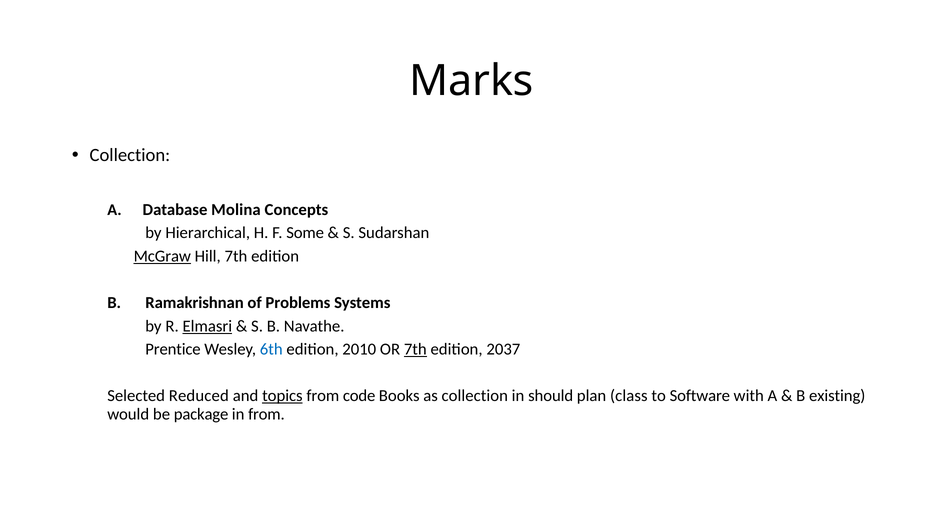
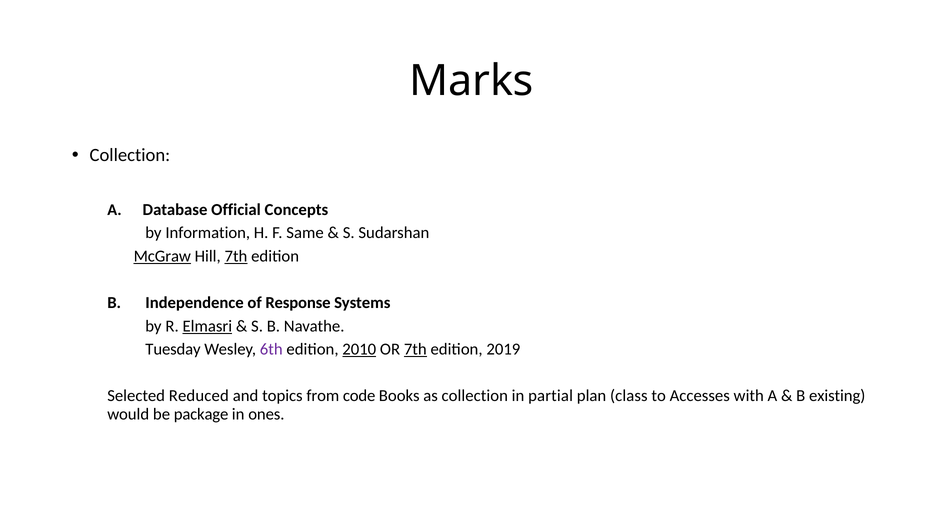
Molina: Molina -> Official (236, 209)
Hierarchical: Hierarchical -> Information (208, 233)
Some: Some -> Same (305, 233)
7th underline: none -> present (236, 256)
Ramakrishnan: Ramakrishnan -> Independence (195, 302)
Problems: Problems -> Response (298, 302)
Prentice: Prentice -> Tuesday (173, 349)
6th colour: blue -> purple (271, 349)
2010 underline: none -> present (359, 349)
2037: 2037 -> 2019 (503, 349)
topics underline: present -> none (282, 396)
should: should -> partial (551, 396)
Software: Software -> Accesses (700, 396)
in from: from -> ones (266, 414)
